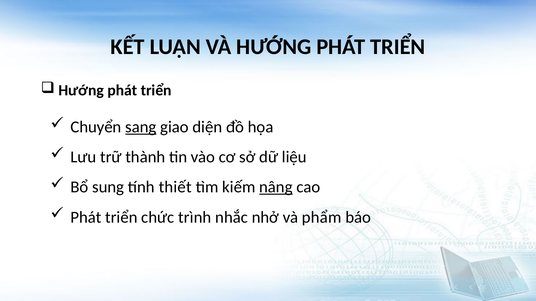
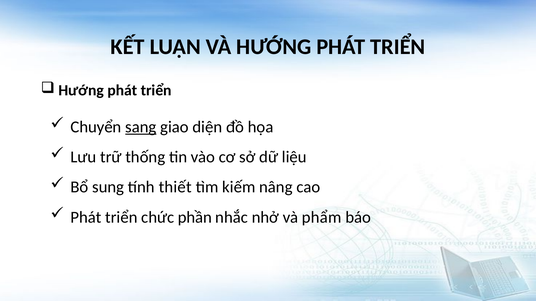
thành: thành -> thống (145, 157)
nâng underline: present -> none (276, 187)
trình: trình -> phần (195, 218)
